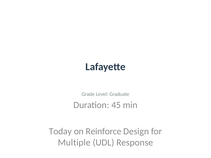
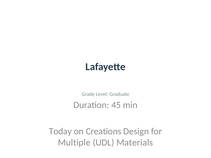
Reinforce: Reinforce -> Creations (104, 131)
Response: Response -> Materials (135, 143)
